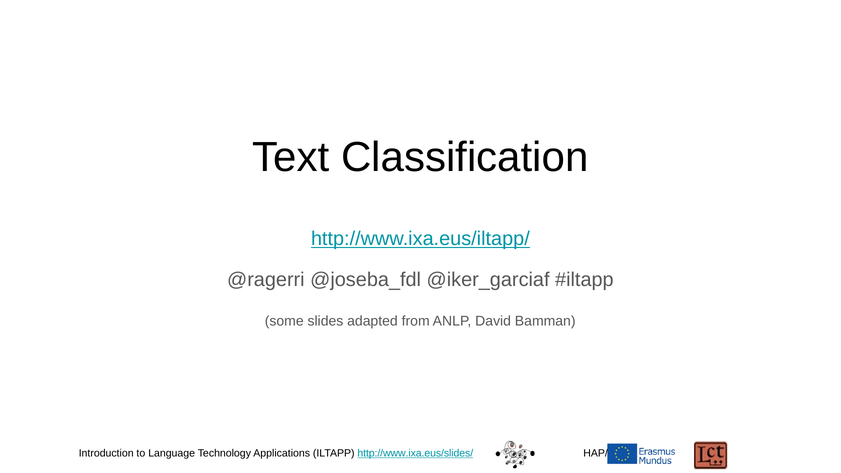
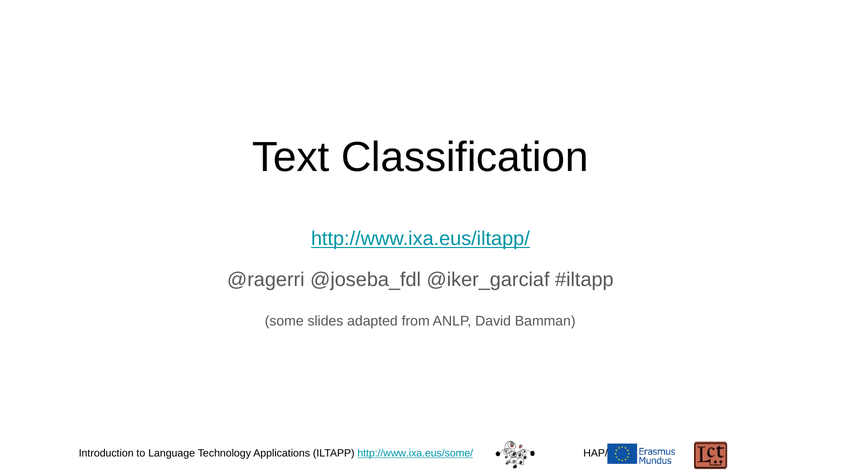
http://www.ixa.eus/slides/: http://www.ixa.eus/slides/ -> http://www.ixa.eus/some/ (415, 453)
